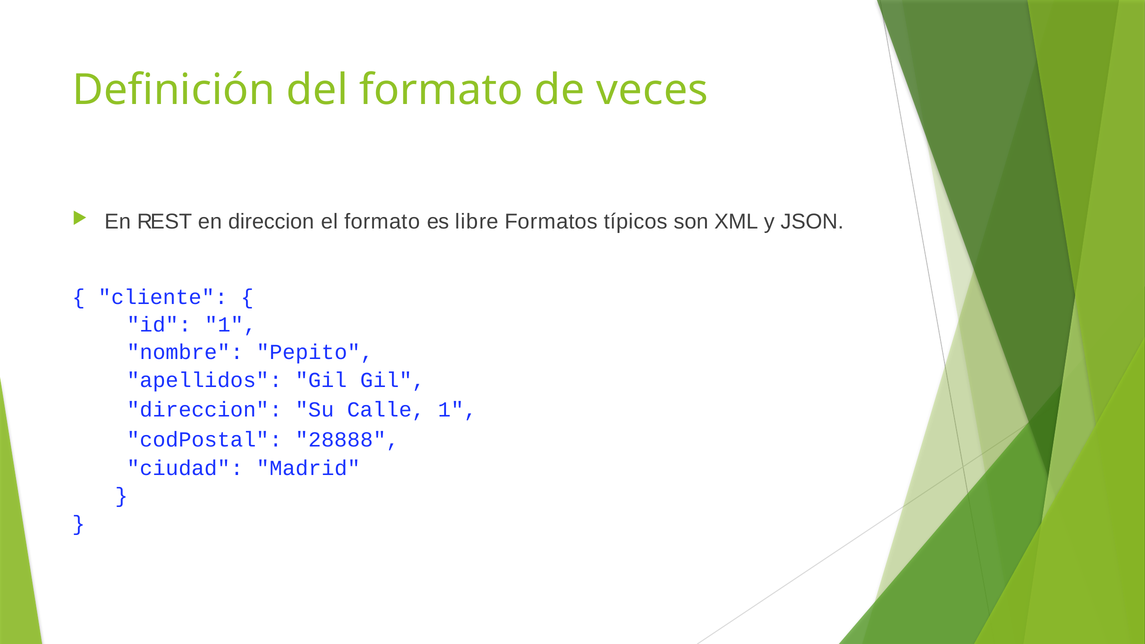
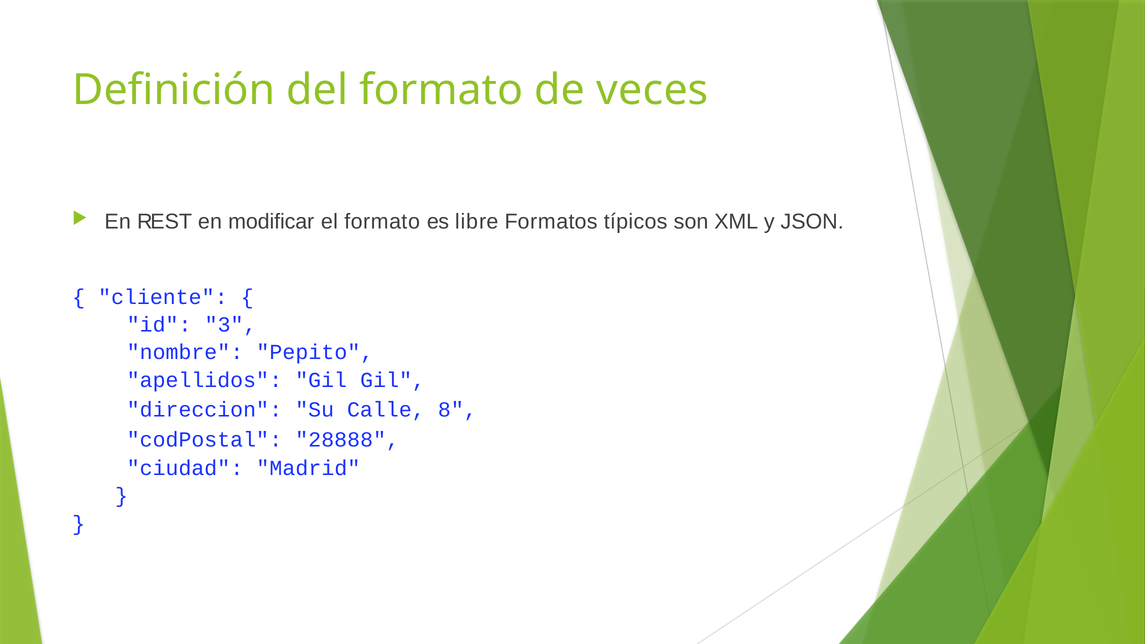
en direccion: direccion -> modificar (271, 222)
id 1: 1 -> 3 (231, 325)
Calle 1: 1 -> 8 (457, 410)
